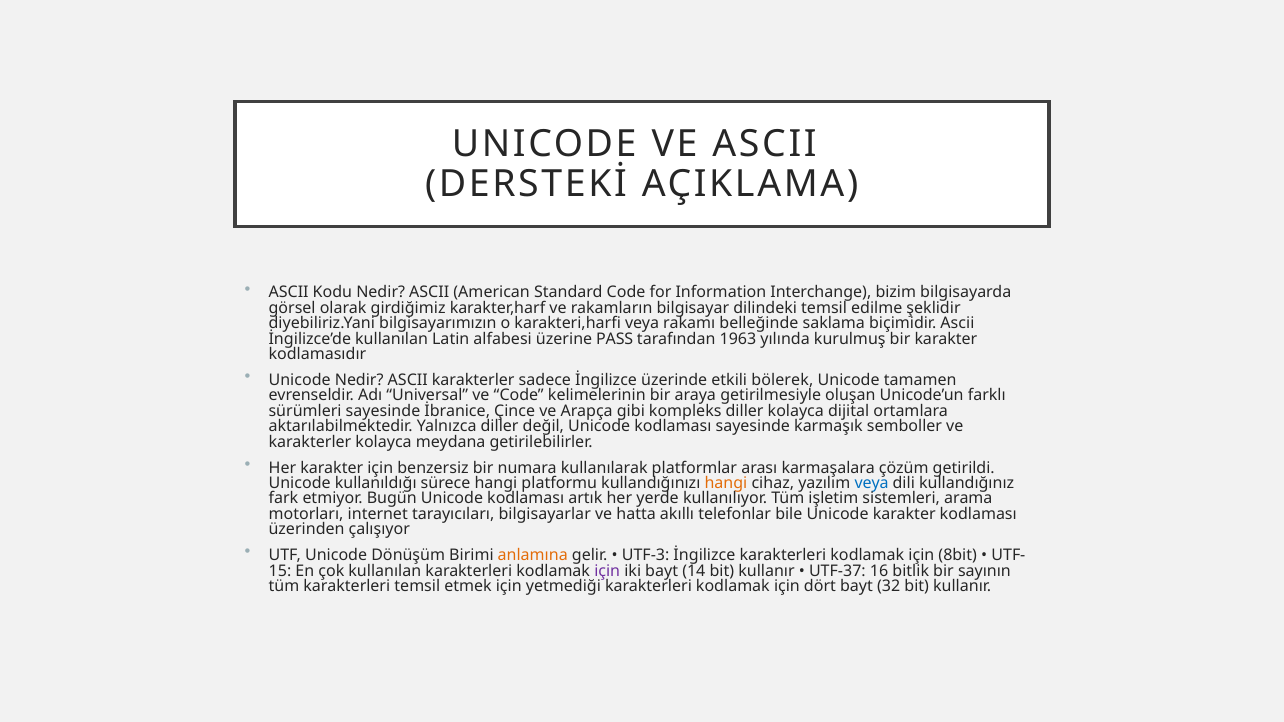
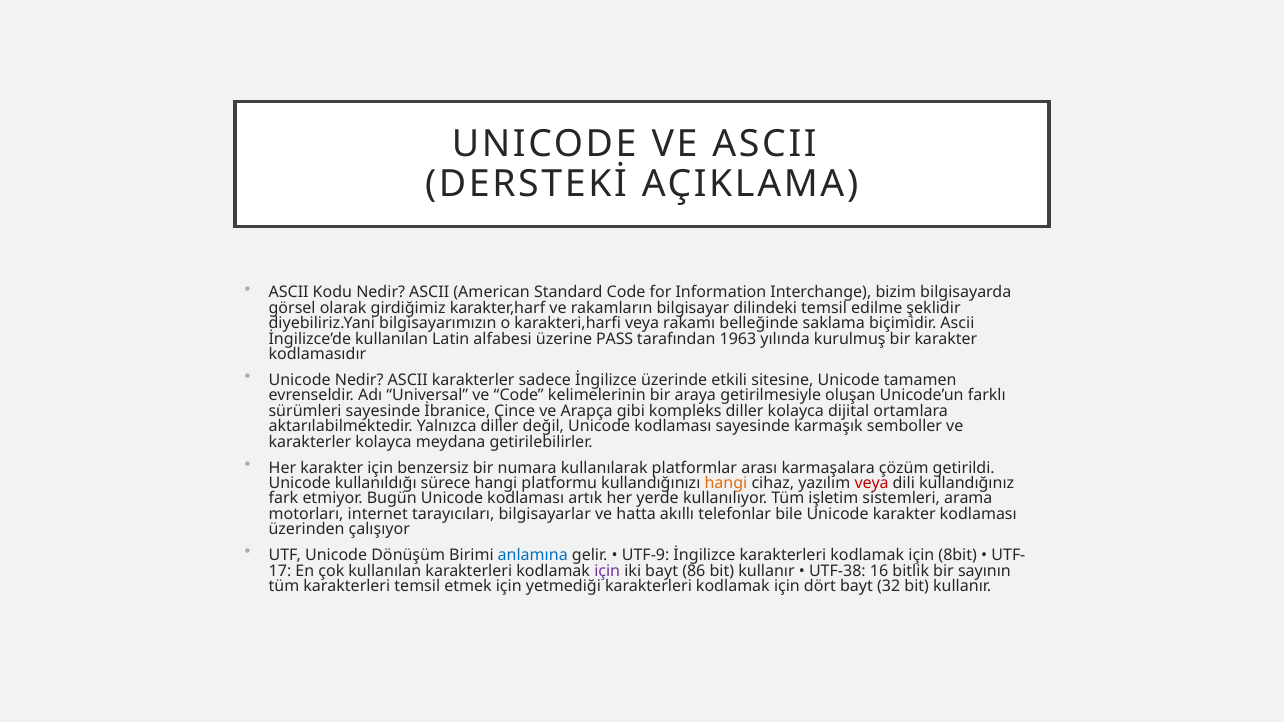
bölerek: bölerek -> sitesine (782, 380)
veya colour: blue -> red (872, 483)
anlamına colour: orange -> blue (533, 556)
UTF-3: UTF-3 -> UTF-9 (646, 556)
15: 15 -> 17 (280, 571)
14: 14 -> 86 (694, 571)
UTF-37: UTF-37 -> UTF-38 (837, 571)
